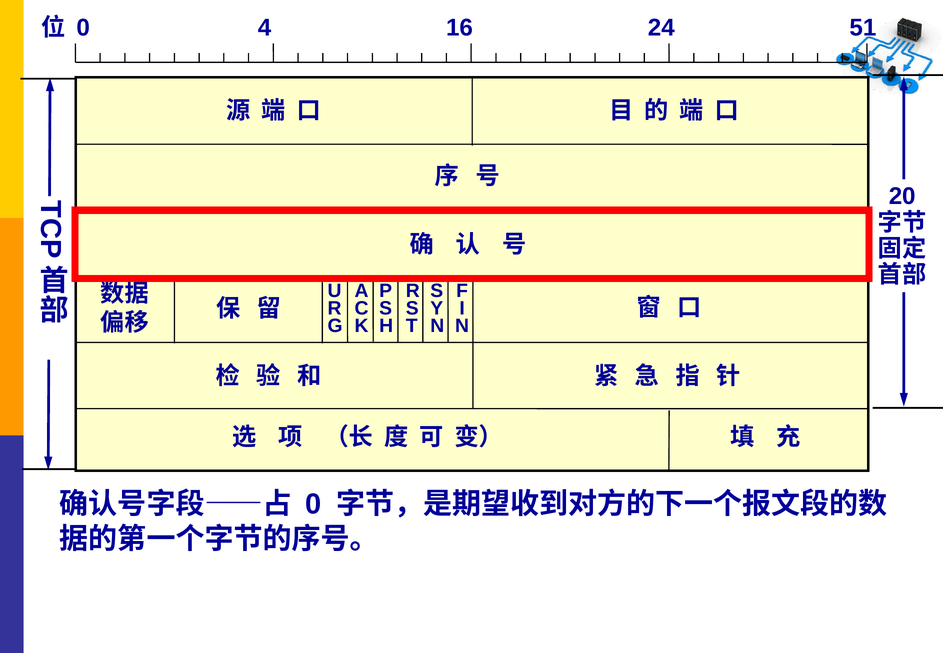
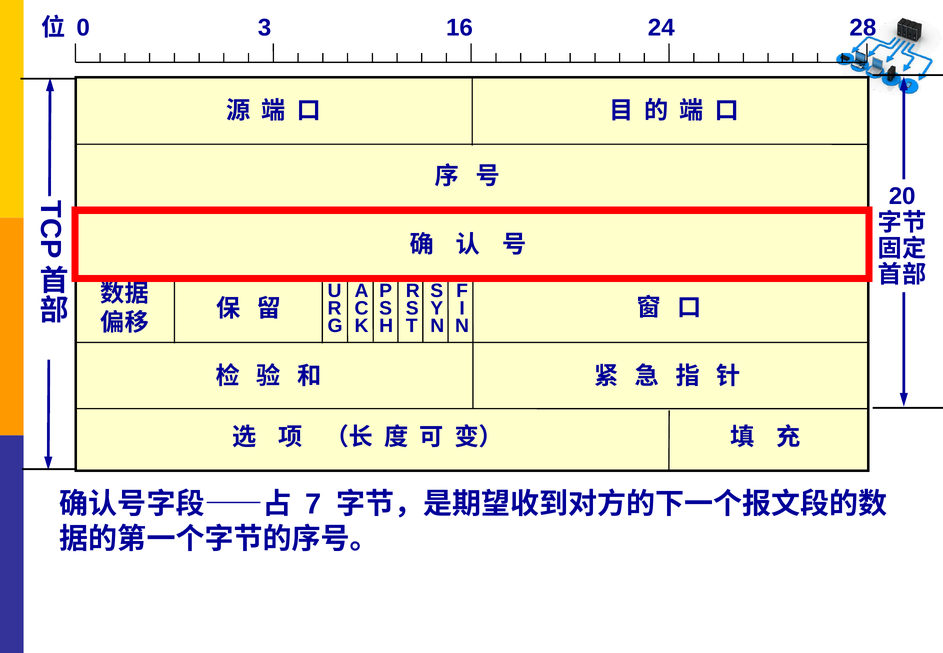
4: 4 -> 3 (265, 28)
51: 51 -> 28 (863, 28)
0: 0 -> 7 (313, 504)
